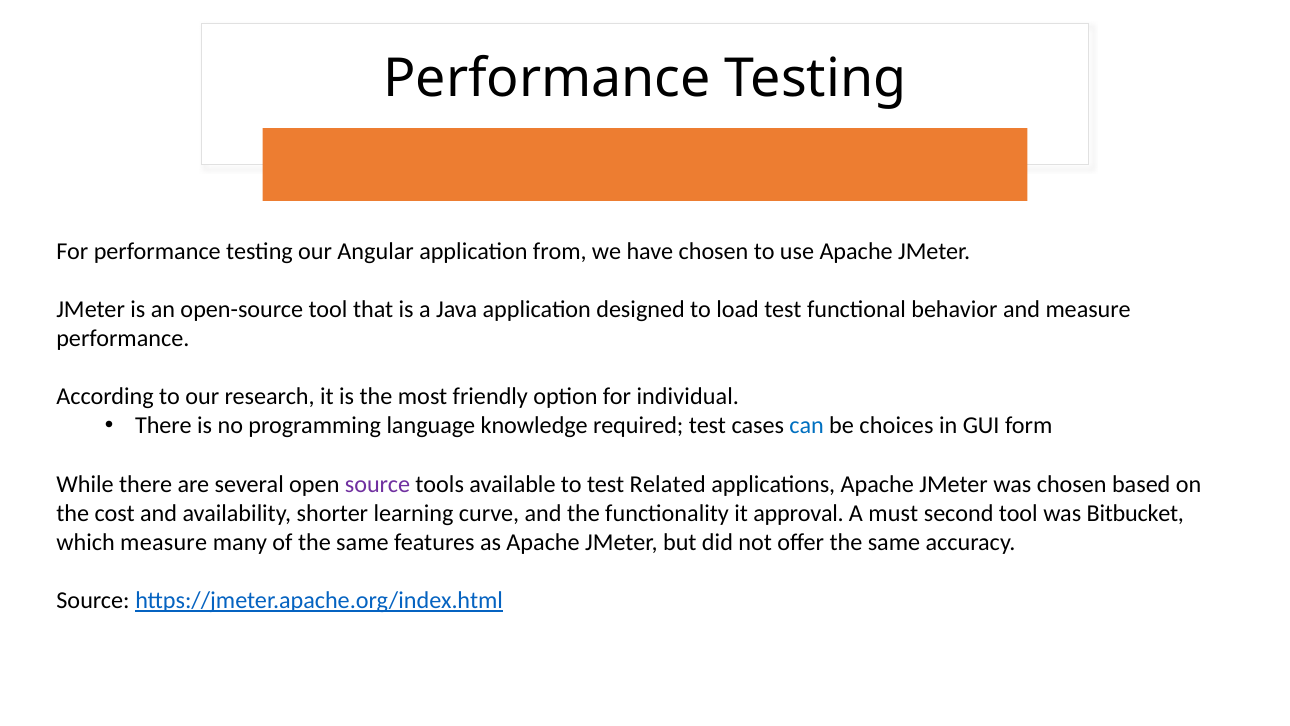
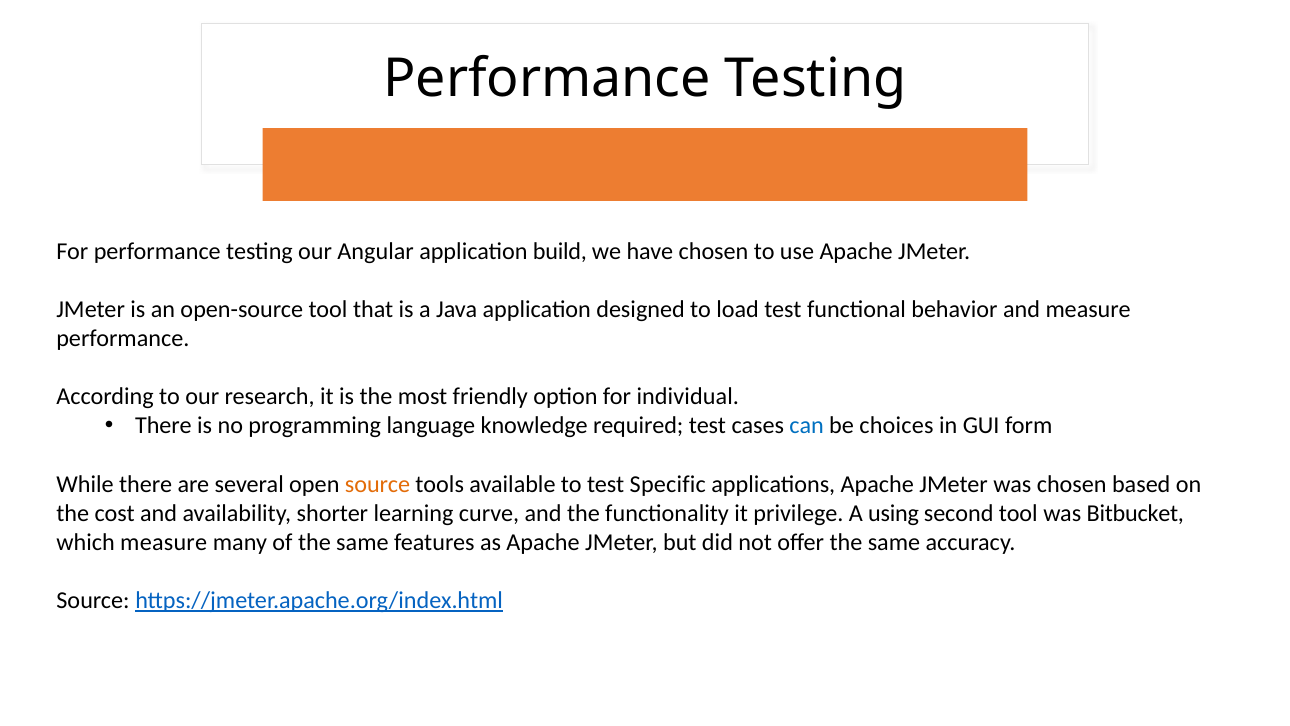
from: from -> build (560, 252)
source colour: purple -> orange (378, 484)
Related: Related -> Specific (668, 484)
approval: approval -> privilege (798, 513)
must: must -> using (894, 513)
